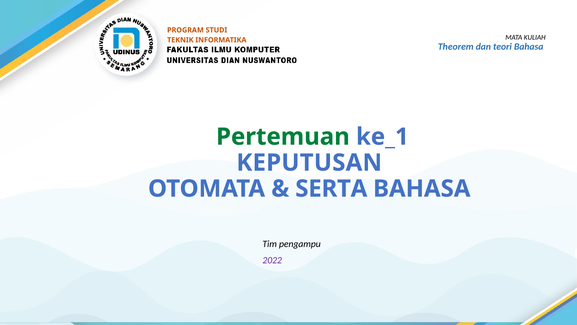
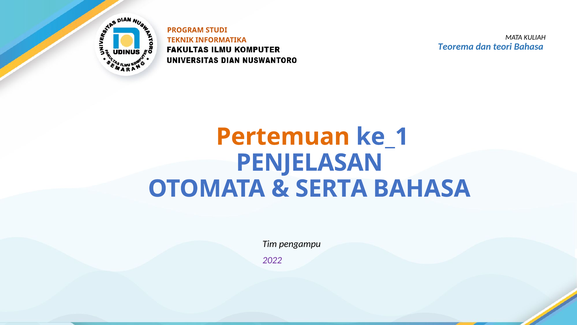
Theorem: Theorem -> Teorema (456, 47)
Pertemuan colour: green -> orange (283, 137)
KEPUTUSAN: KEPUTUSAN -> PENJELASAN (309, 163)
